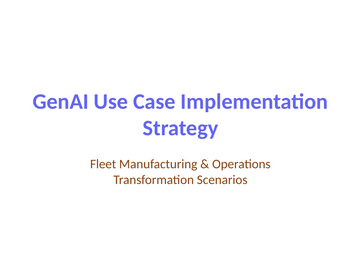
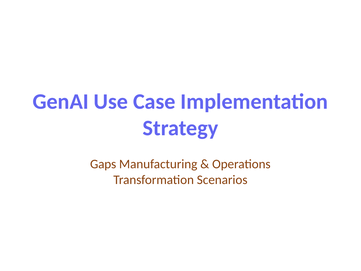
Fleet: Fleet -> Gaps (103, 164)
